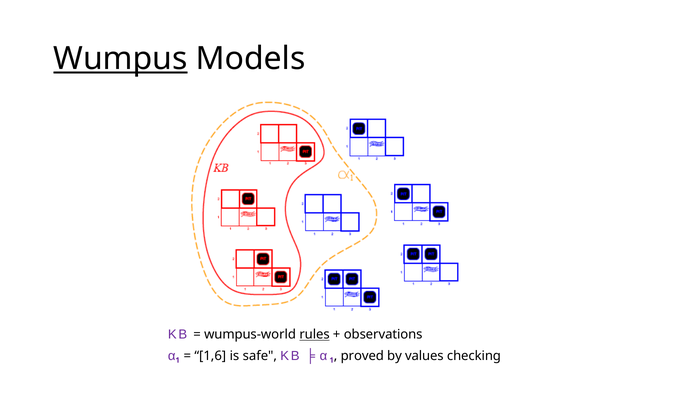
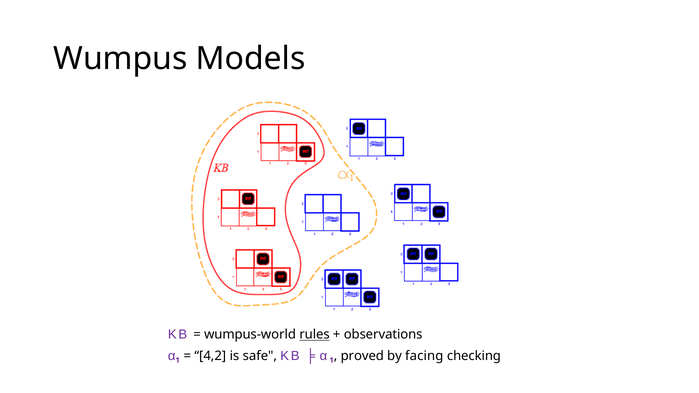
Wumpus underline: present -> none (120, 59)
1,6: 1,6 -> 4,2 (210, 356)
values: values -> facing (424, 356)
